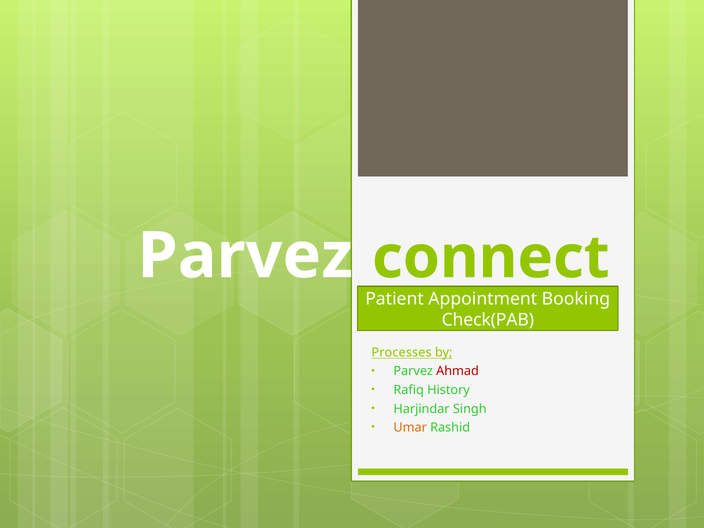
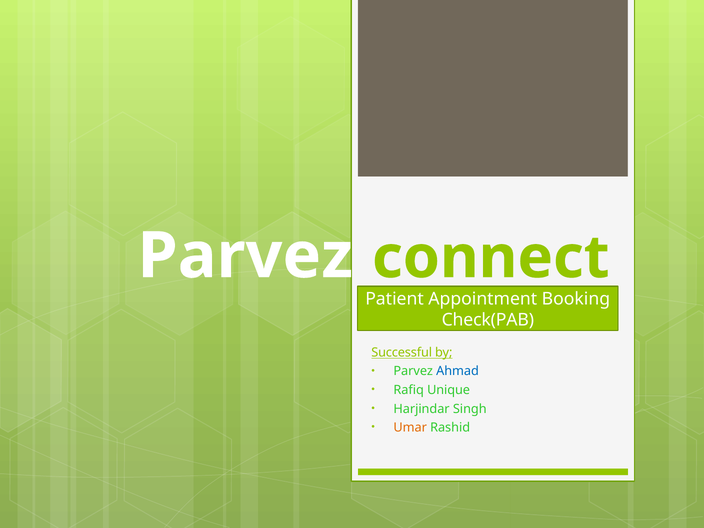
Processes: Processes -> Successful (402, 352)
Ahmad colour: red -> blue (458, 371)
History: History -> Unique (449, 390)
